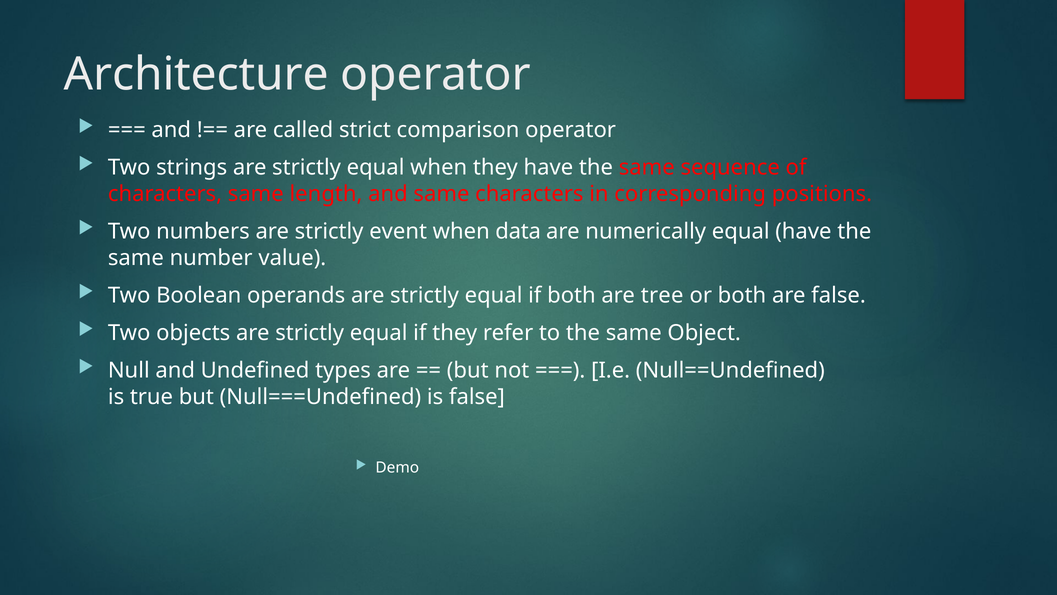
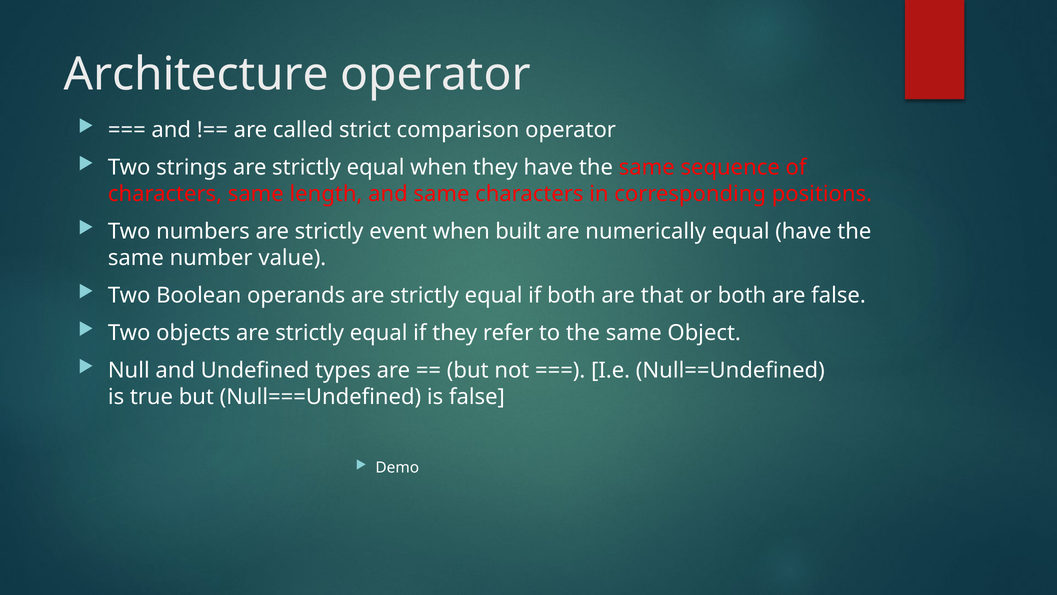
data: data -> built (518, 231)
tree: tree -> that (662, 295)
